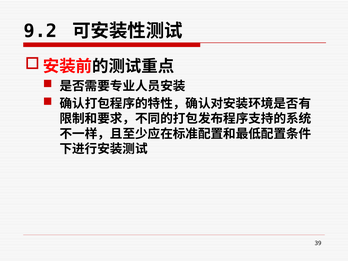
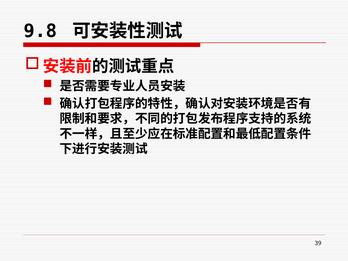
9.2: 9.2 -> 9.8 (40, 31)
